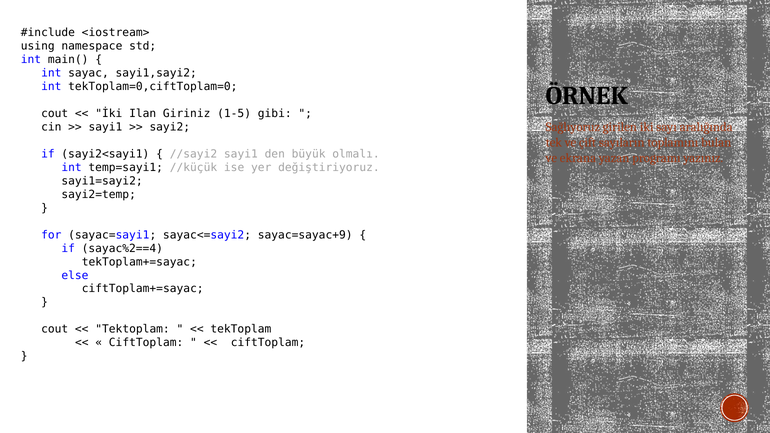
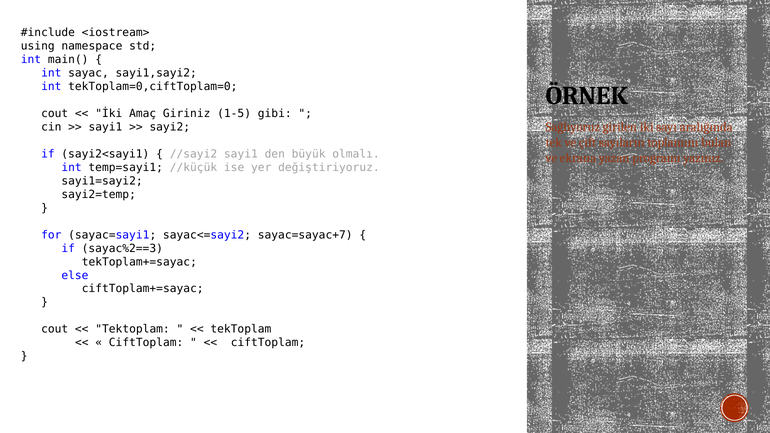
Ilan: Ilan -> Amaç (143, 114)
sayac=sayac+9: sayac=sayac+9 -> sayac=sayac+7 (305, 235)
sayac%2==4: sayac%2==4 -> sayac%2==3 (122, 248)
